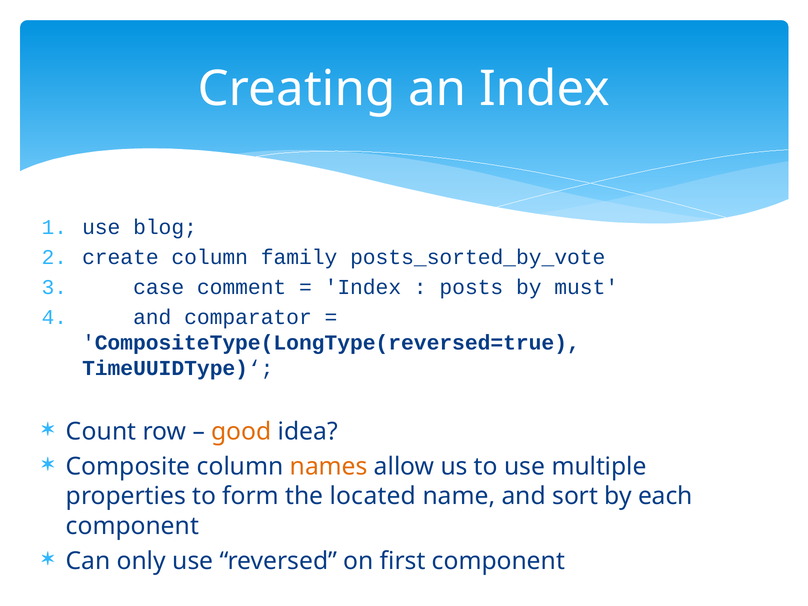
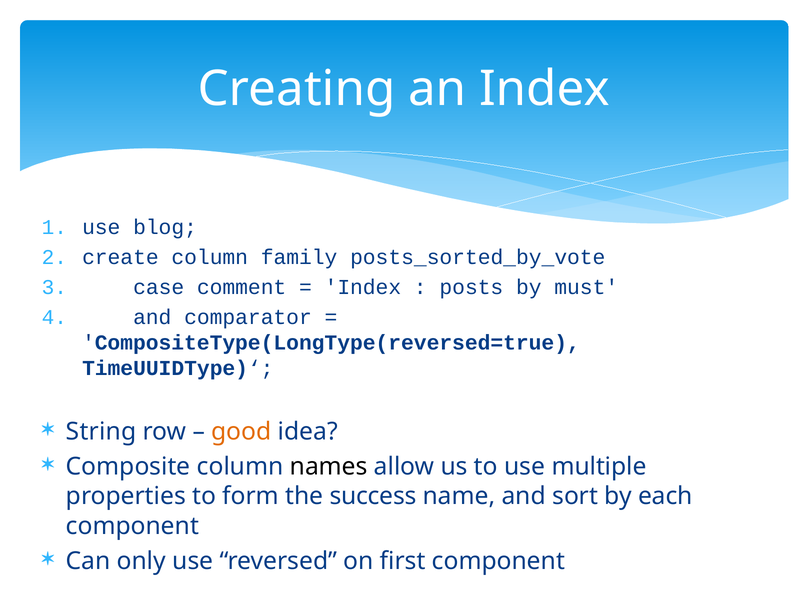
Count: Count -> String (101, 432)
names colour: orange -> black (329, 467)
located: located -> success (373, 496)
